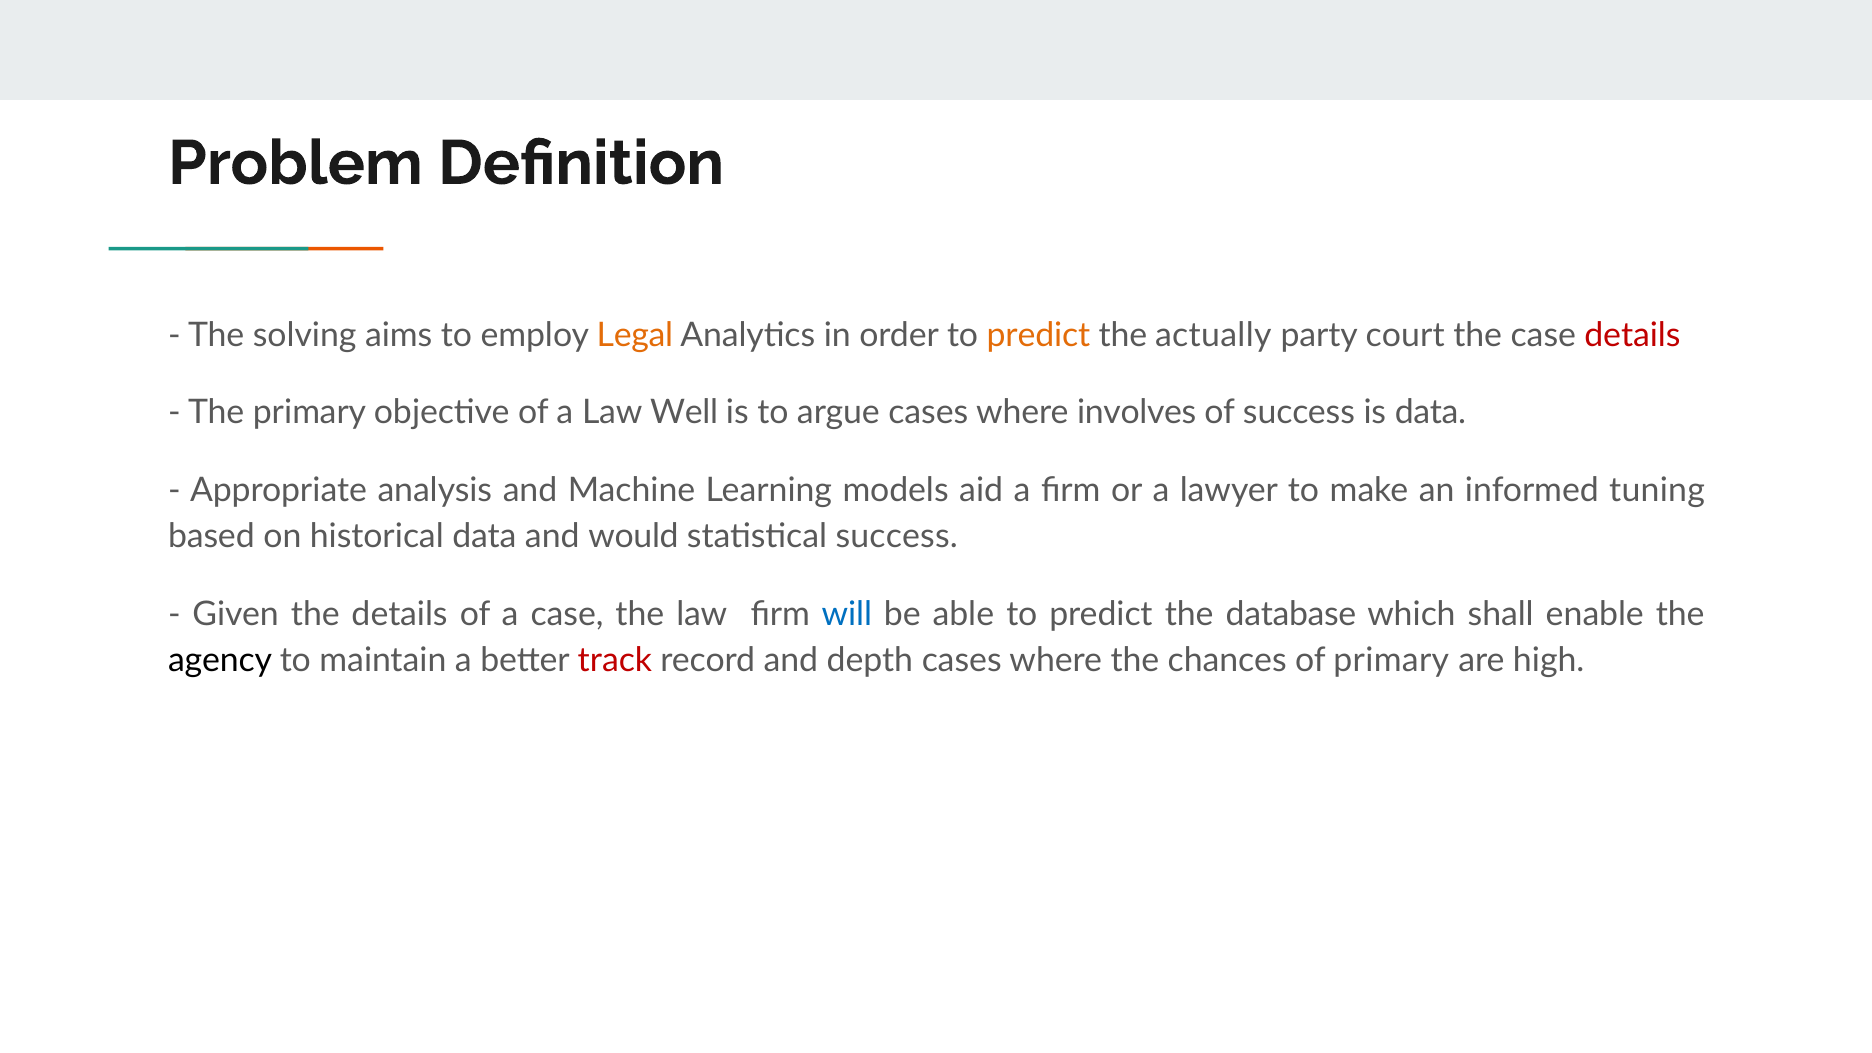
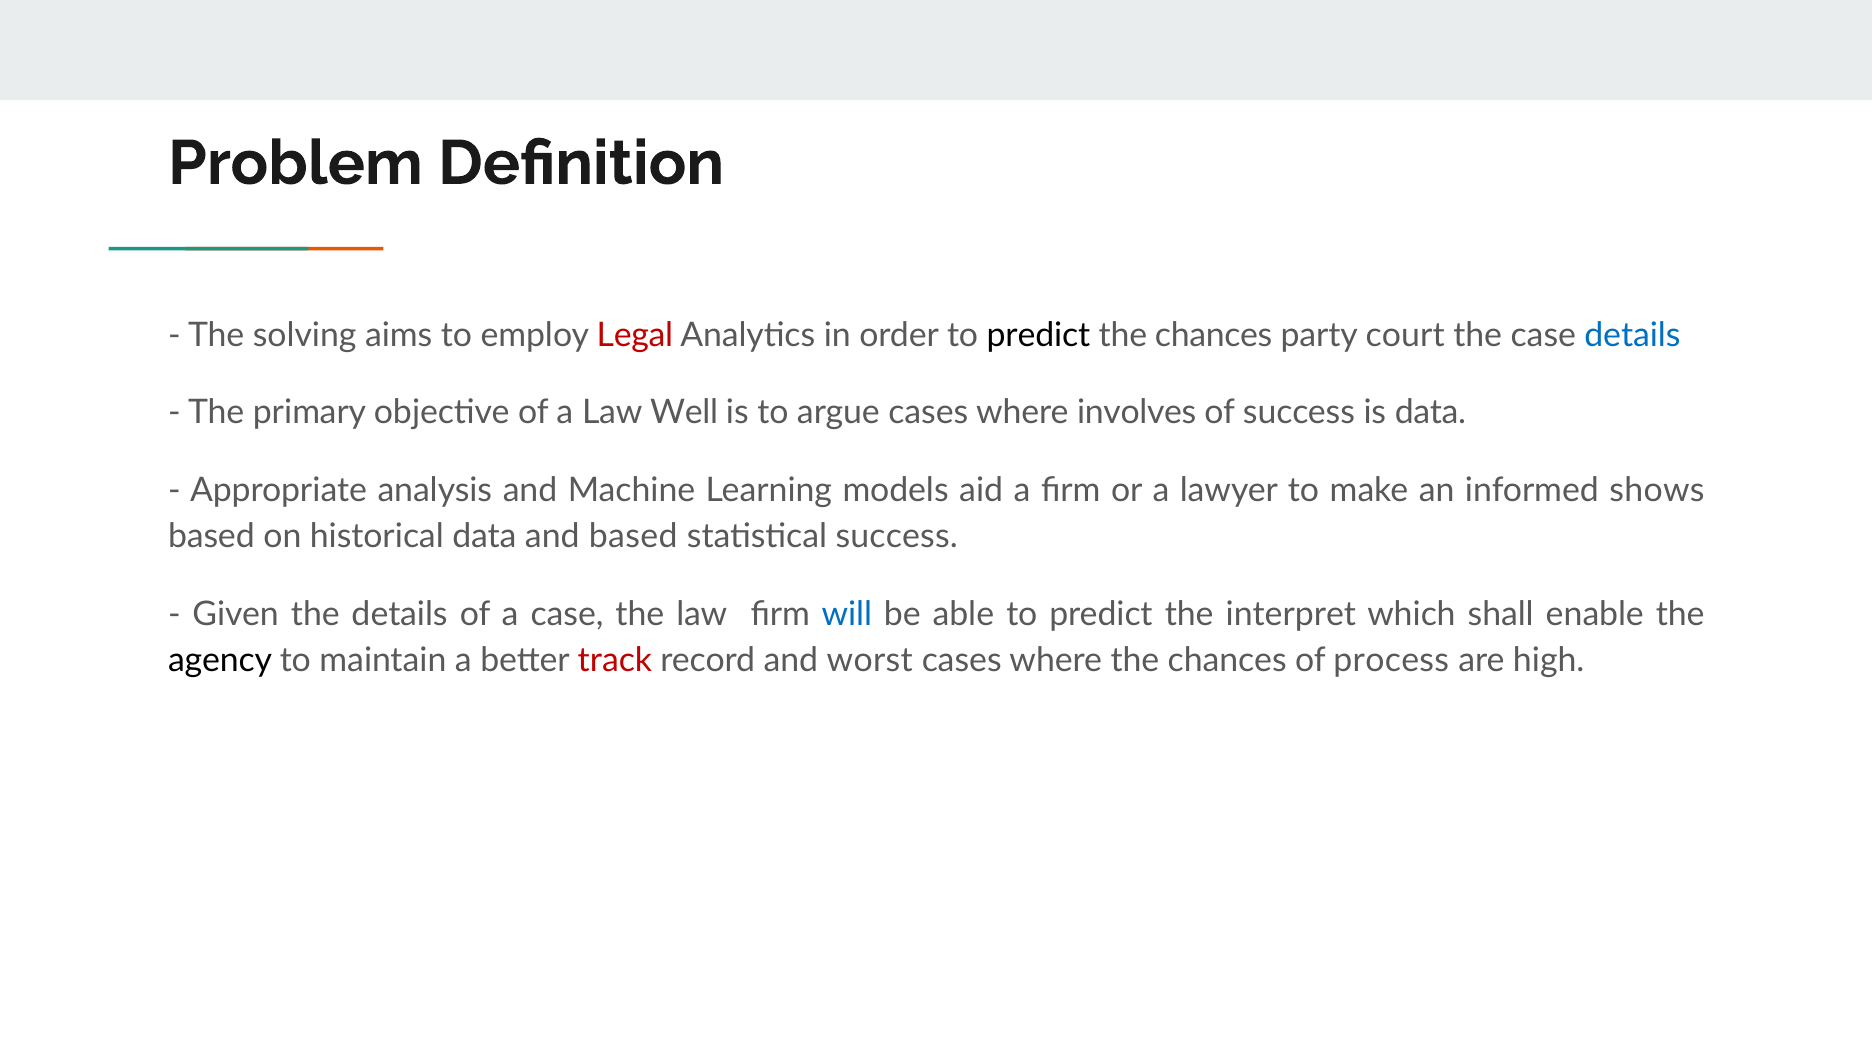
Legal colour: orange -> red (635, 335)
predict colour: orange -> black (1038, 335)
actually: actually -> chances (1214, 335)
details colour: red -> blue (1632, 335)
tuning: tuning -> shows (1657, 490)
and would: would -> based (633, 537)
database: database -> interpret (1291, 614)
depth: depth -> worst (870, 661)
of primary: primary -> process (1391, 661)
